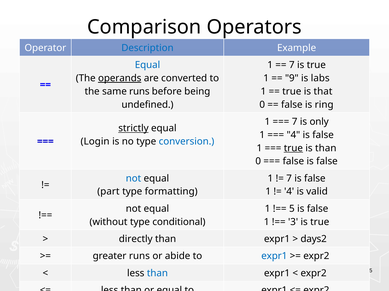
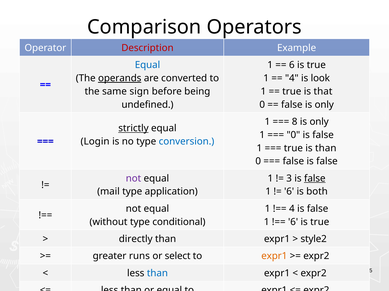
Description colour: blue -> red (147, 48)
7: 7 -> 6 (292, 65)
9: 9 -> 4 (292, 78)
labs: labs -> look (320, 78)
same runs: runs -> sign (139, 92)
false is ring: ring -> only (324, 105)
7: 7 -> 8 (295, 122)
4: 4 -> 0 (293, 135)
true underline: present -> none (293, 148)
not colour: blue -> purple (133, 179)
7: 7 -> 3 (289, 179)
false underline: none -> present (315, 179)
part: part -> mail (108, 192)
formatting: formatting -> application (171, 192)
4: 4 -> 6 (289, 192)
valid: valid -> both (317, 192)
5: 5 -> 4 (292, 209)
3: 3 -> 6 (293, 222)
days2: days2 -> style2 (314, 240)
abide: abide -> select (178, 257)
expr1 colour: blue -> orange (274, 257)
